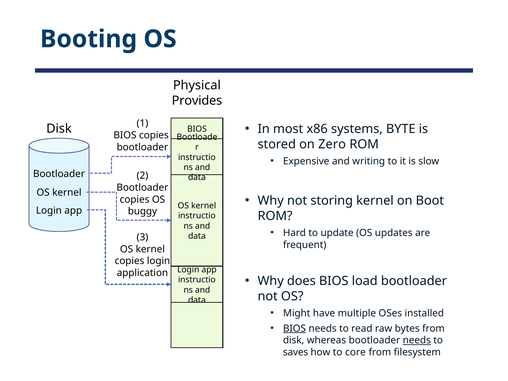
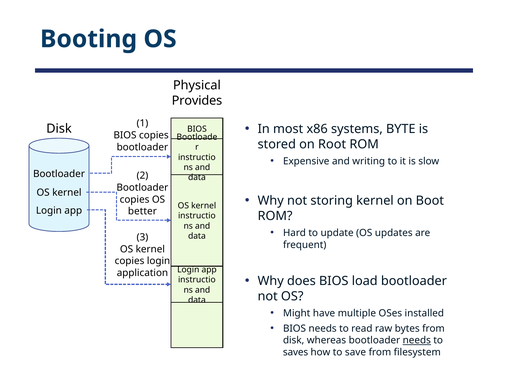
Zero: Zero -> Root (332, 144)
buggy: buggy -> better (142, 211)
BIOS underline: present -> none (295, 328)
core: core -> save (355, 352)
